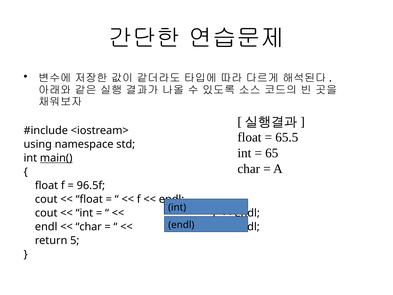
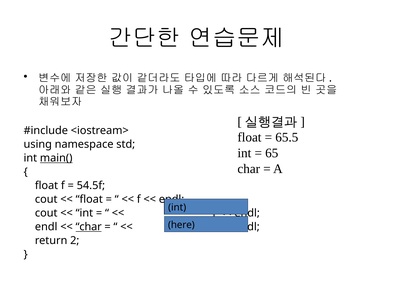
96.5f: 96.5f -> 54.5f (91, 185)
endl: endl -> here (181, 225)
char underline: none -> present (89, 227)
5: 5 -> 2 (75, 240)
